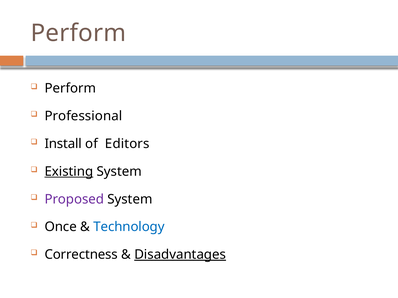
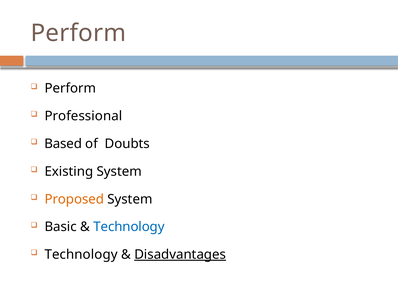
Install: Install -> Based (63, 144)
Editors: Editors -> Doubts (127, 144)
Existing underline: present -> none (69, 172)
Proposed colour: purple -> orange (74, 199)
Once: Once -> Basic (61, 227)
Correctness: Correctness -> Technology (81, 255)
